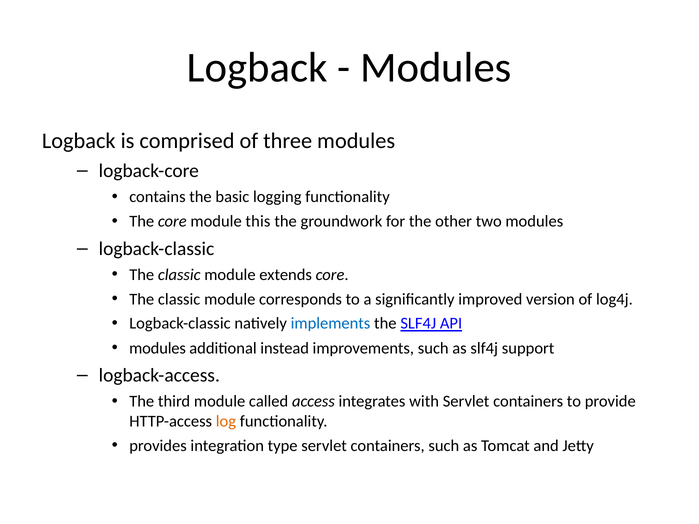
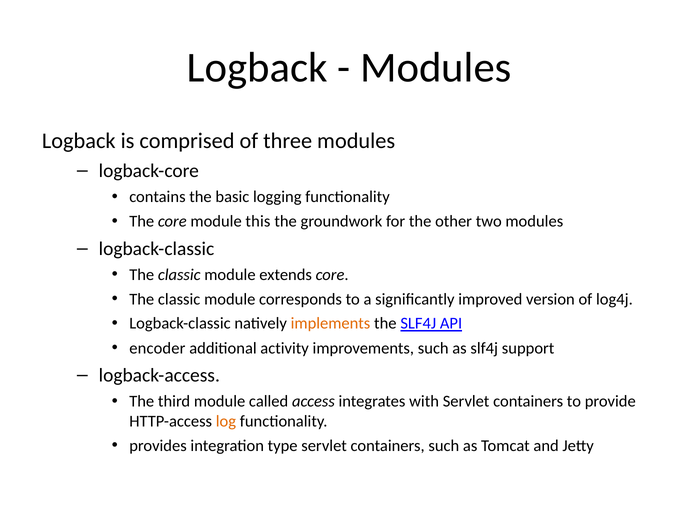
implements colour: blue -> orange (330, 324)
modules: modules -> encoder (157, 348)
instead: instead -> activity (285, 348)
